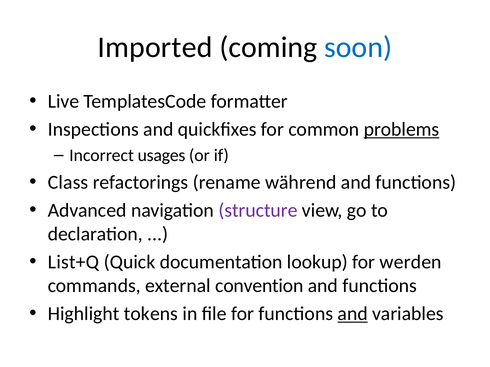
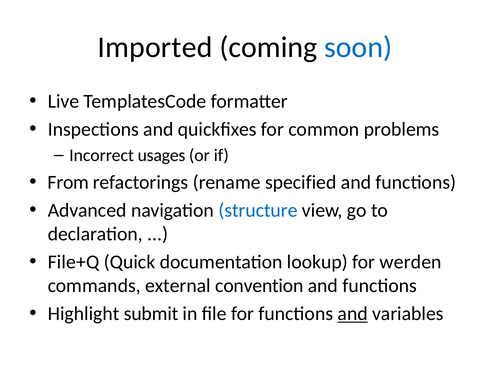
problems underline: present -> none (402, 129)
Class: Class -> From (68, 183)
während: während -> specified (301, 183)
structure colour: purple -> blue (258, 211)
List+Q: List+Q -> File+Q (74, 262)
tokens: tokens -> submit (151, 314)
